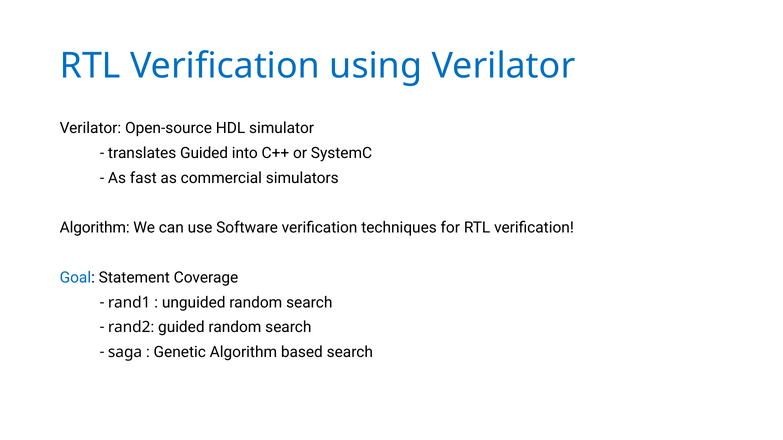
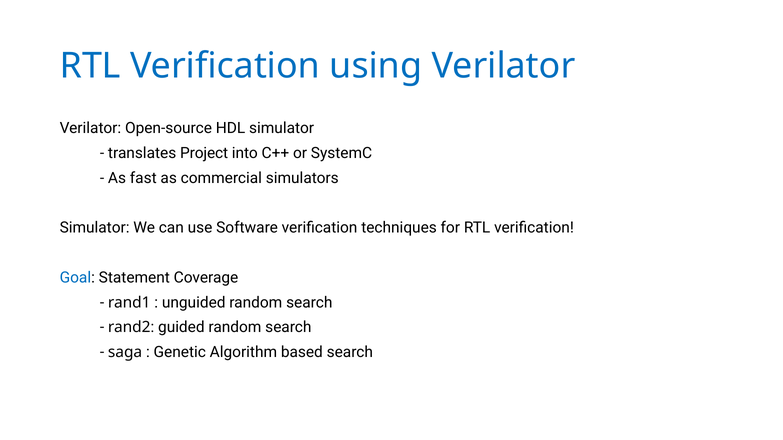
translates Guided: Guided -> Project (204, 153)
Algorithm: Algorithm -> Simulator (95, 228)
